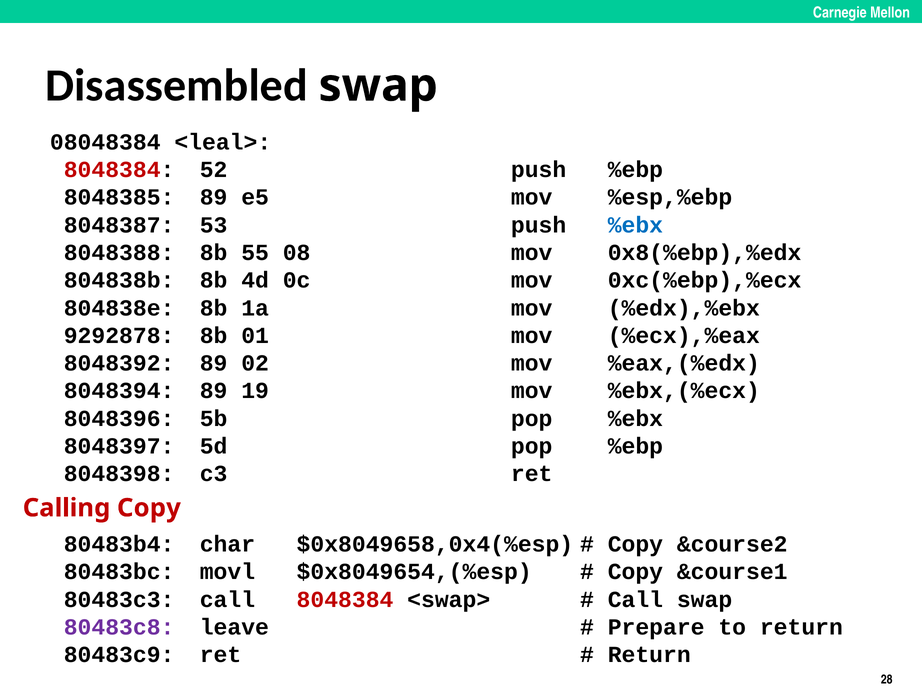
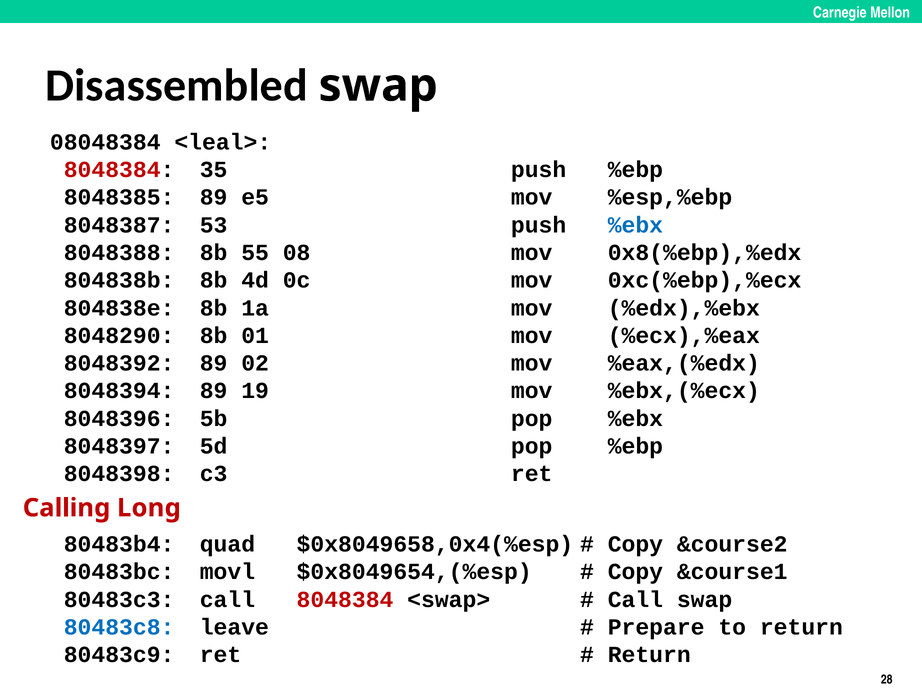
52: 52 -> 35 (214, 170)
9292878: 9292878 -> 8048290 (119, 336)
Calling Copy: Copy -> Long (149, 508)
char: char -> quad (227, 545)
80483c8 colour: purple -> blue (119, 628)
